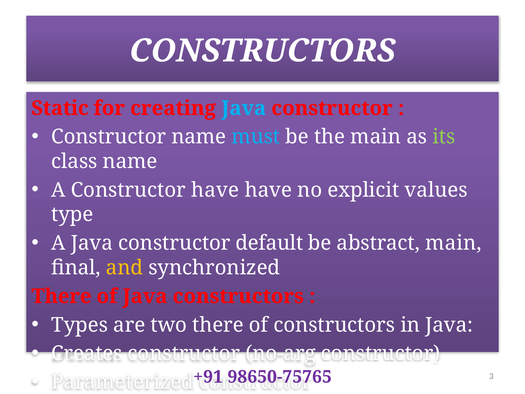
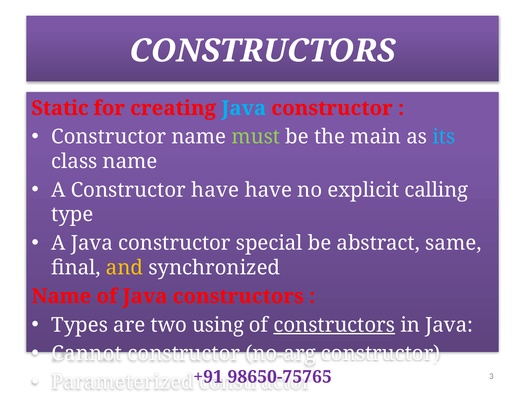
must colour: light blue -> light green (256, 137)
its colour: light green -> light blue (444, 137)
values: values -> calling (436, 190)
default: default -> special (269, 243)
abstract main: main -> same (453, 243)
There: There -> Name (61, 296)
two there: there -> using (218, 325)
constructors underline: none -> present (334, 325)
Creates: Creates -> Cannot (87, 353)
